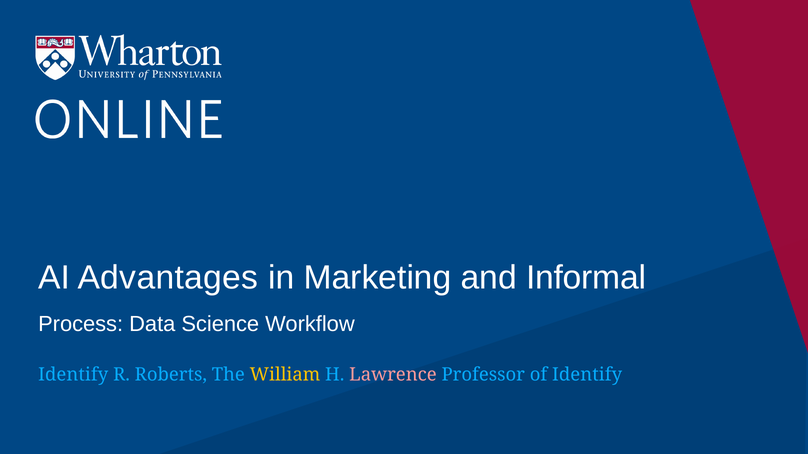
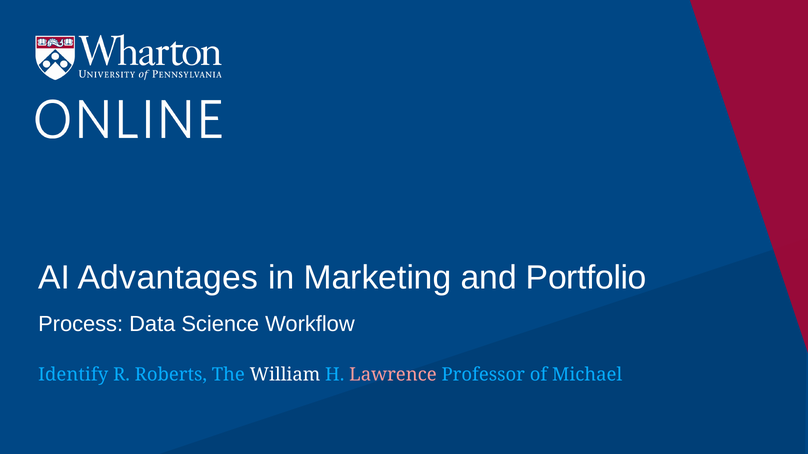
Informal: Informal -> Portfolio (586, 278)
William colour: yellow -> white (285, 375)
of Identify: Identify -> Michael (587, 375)
